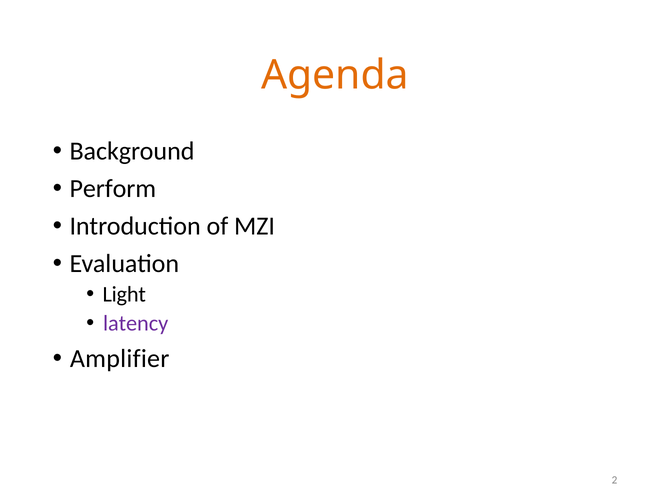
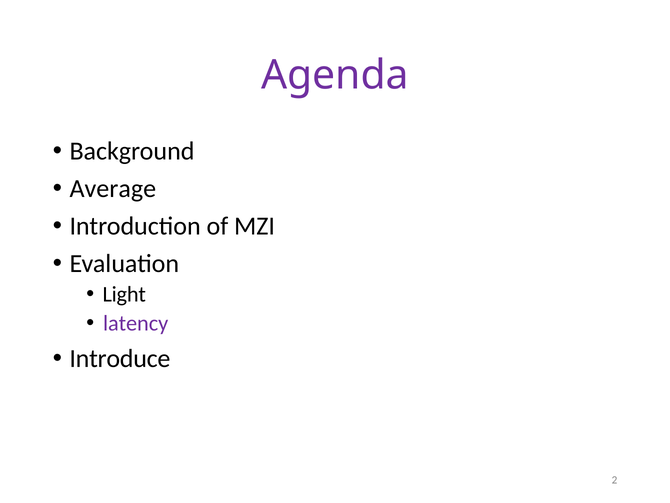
Agenda colour: orange -> purple (335, 75)
Perform: Perform -> Average (113, 188)
Amplifier: Amplifier -> Introduce (120, 358)
